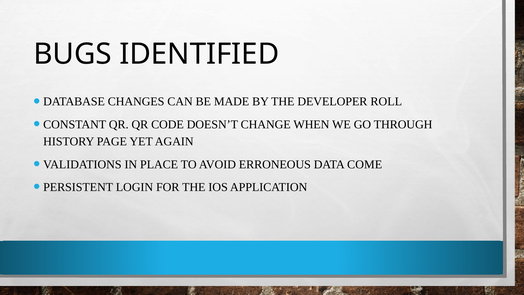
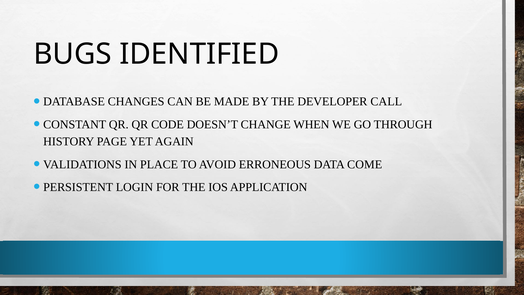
ROLL: ROLL -> CALL (386, 102)
